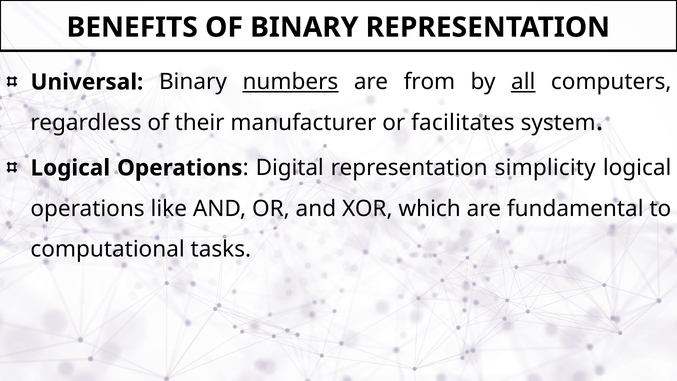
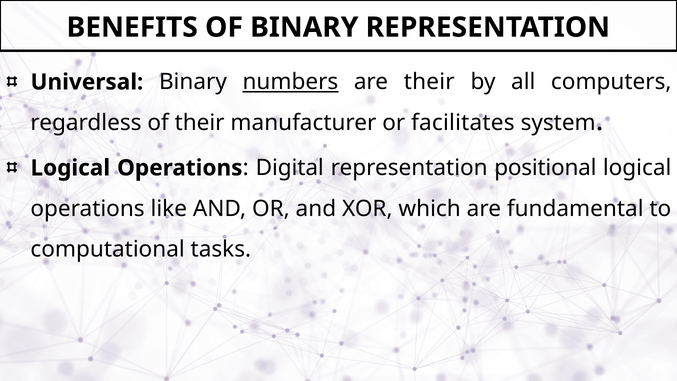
are from: from -> their (429, 82)
all underline: present -> none (523, 82)
simplicity: simplicity -> positional (545, 168)
